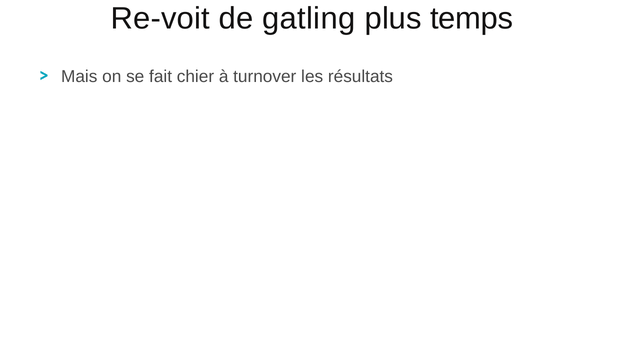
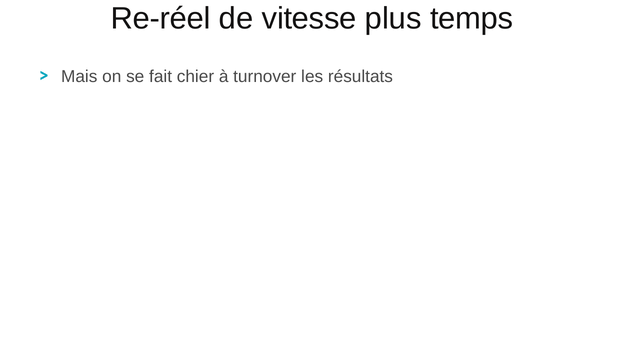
Re-voit: Re-voit -> Re-réel (161, 18)
gatling: gatling -> vitesse (309, 18)
